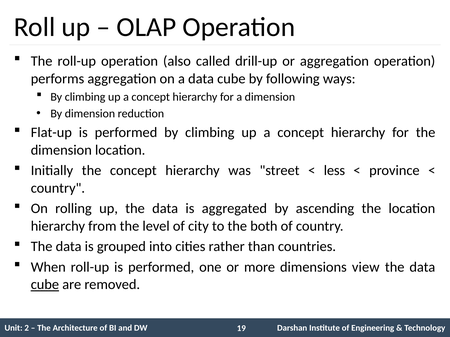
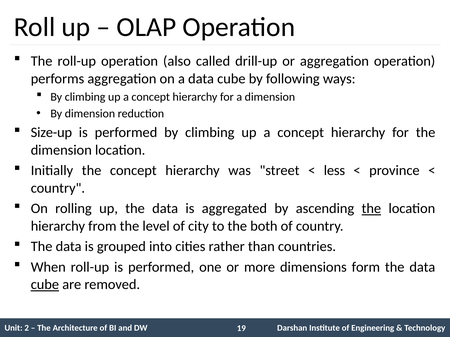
Flat-up: Flat-up -> Size-up (51, 133)
the underline: none -> present (371, 209)
view: view -> form (366, 267)
